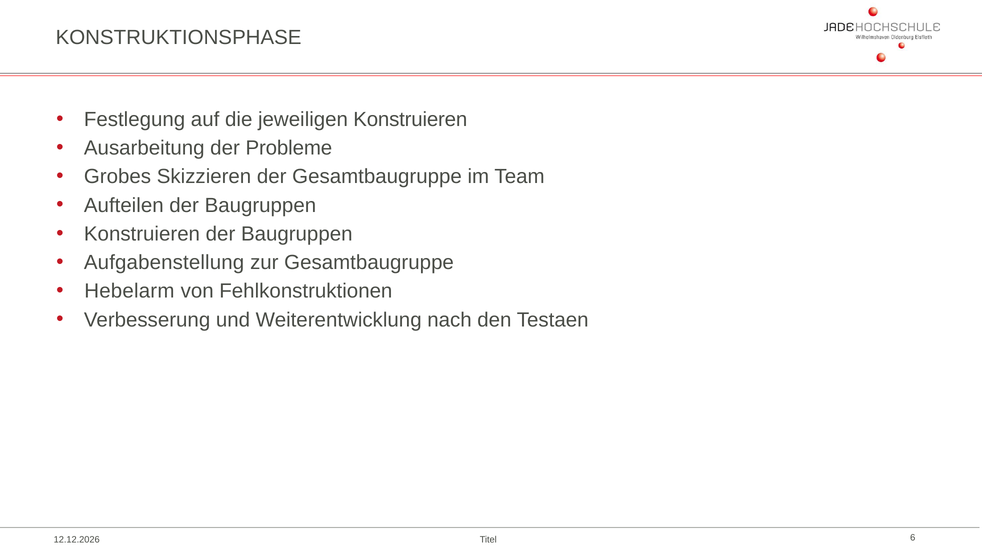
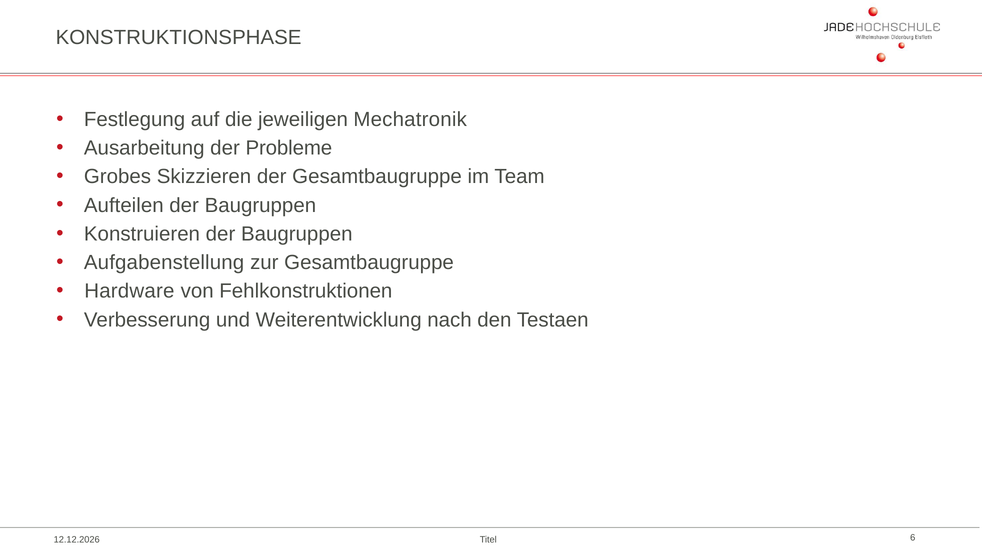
jeweiligen Konstruieren: Konstruieren -> Mechatronik (410, 120)
Hebelarm: Hebelarm -> Hardware (129, 291)
